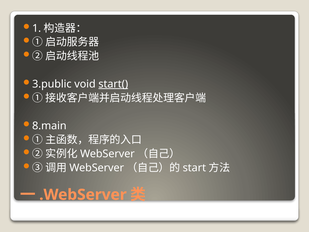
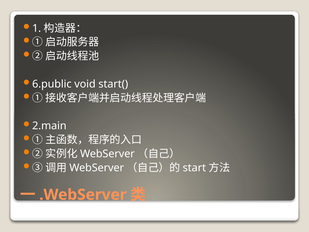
3.public: 3.public -> 6.public (52, 84)
start( underline: present -> none (113, 84)
8.main: 8.main -> 2.main (49, 126)
